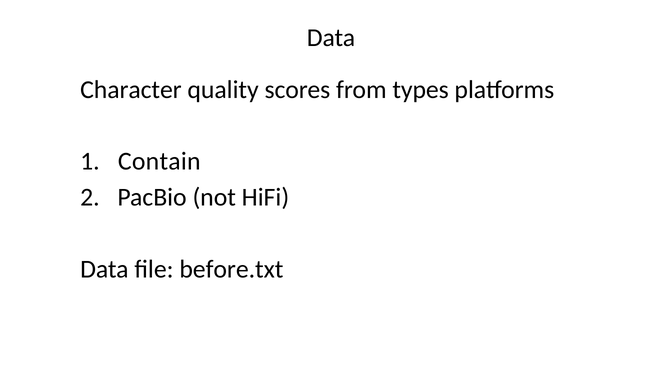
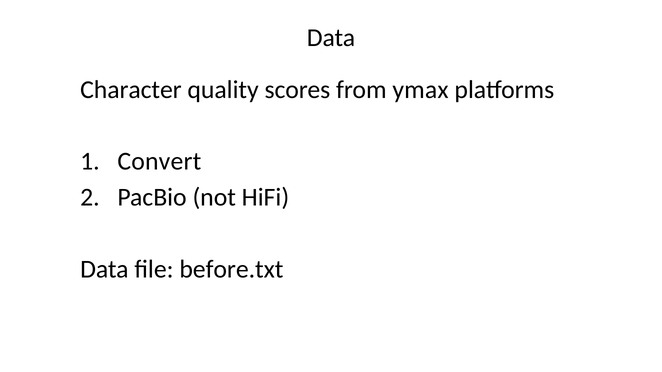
types: types -> ymax (420, 90)
Contain: Contain -> Convert (159, 162)
